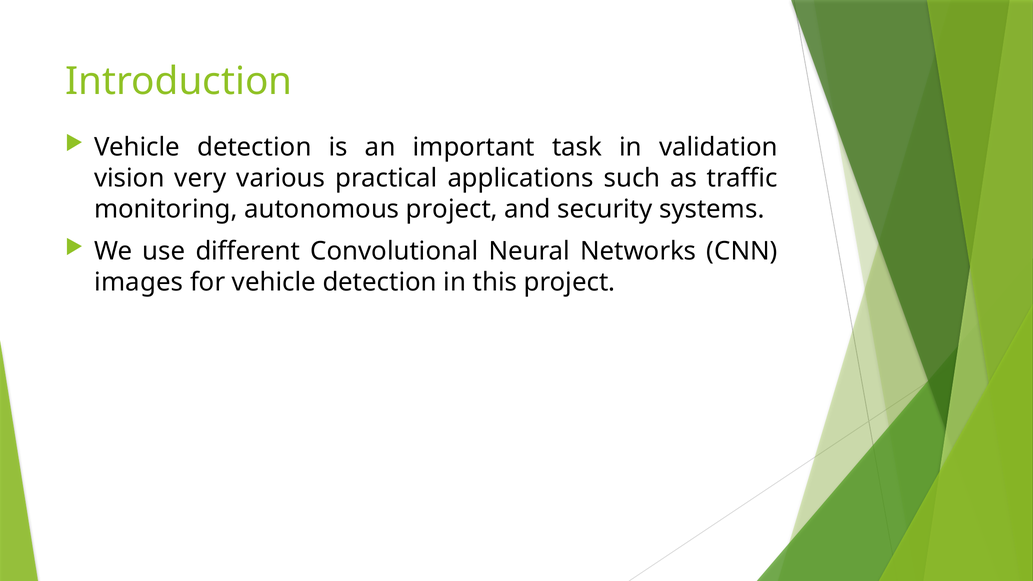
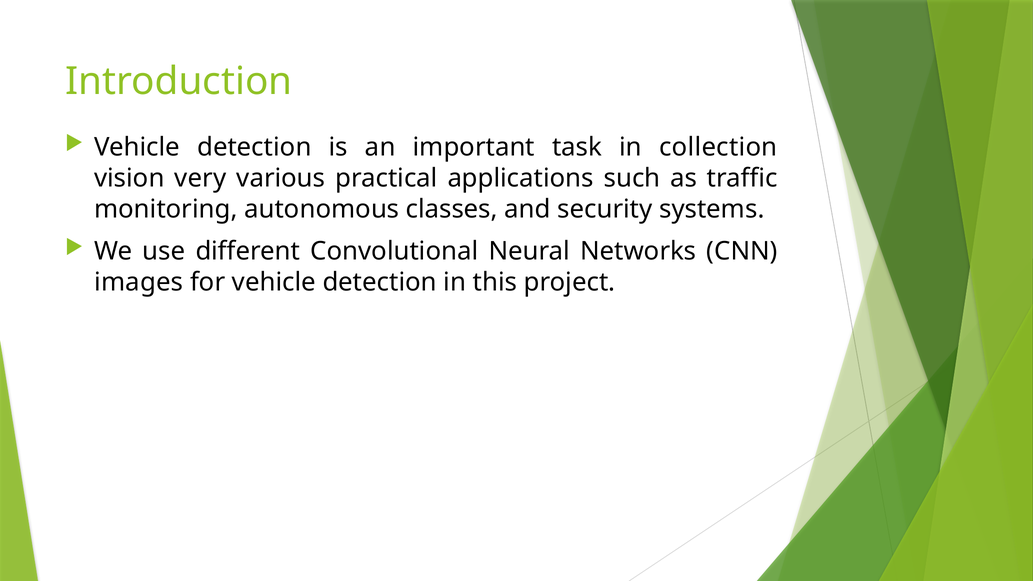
validation: validation -> collection (718, 147)
autonomous project: project -> classes (452, 209)
